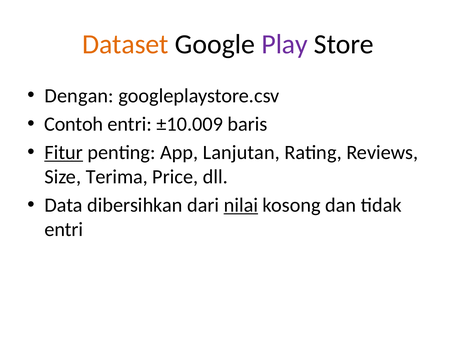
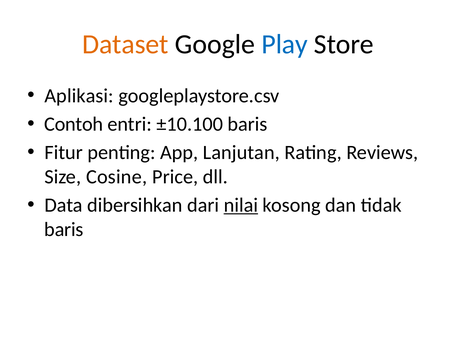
Play colour: purple -> blue (285, 44)
Dengan: Dengan -> Aplikasi (79, 96)
±10.009: ±10.009 -> ±10.100 (190, 124)
Fitur underline: present -> none (64, 152)
Terima: Terima -> Cosine (117, 177)
entri: entri -> baris (64, 229)
